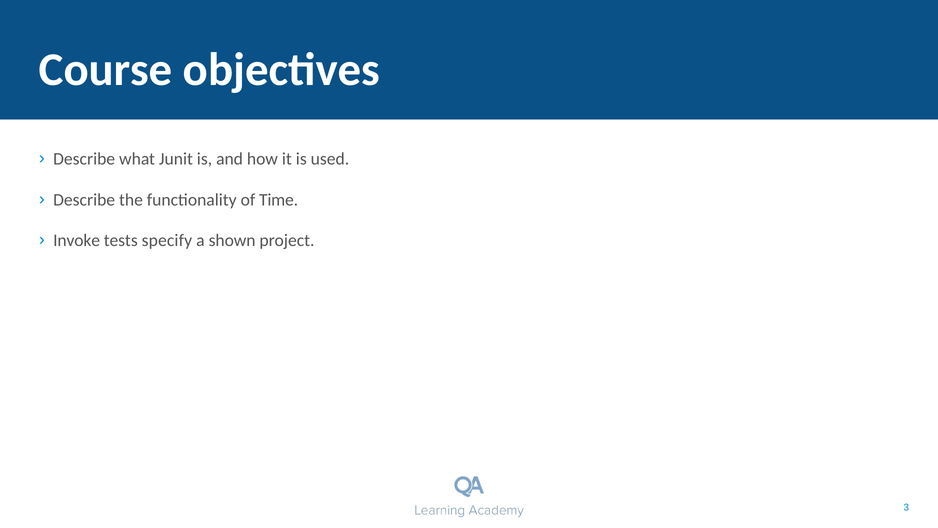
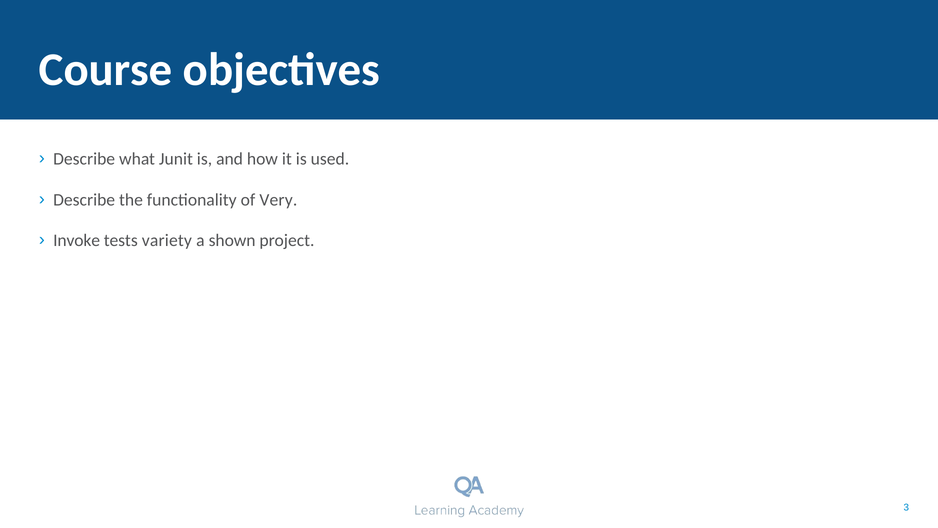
Time: Time -> Very (278, 200)
specify: specify -> variety (167, 240)
